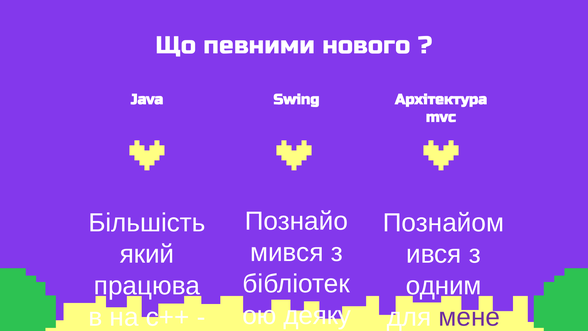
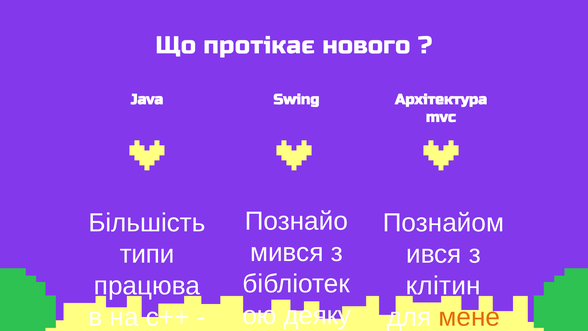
певними: певними -> протікає (259, 45)
який: який -> типи (147, 254)
одним: одним -> клітин (443, 286)
мене colour: purple -> orange (469, 317)
